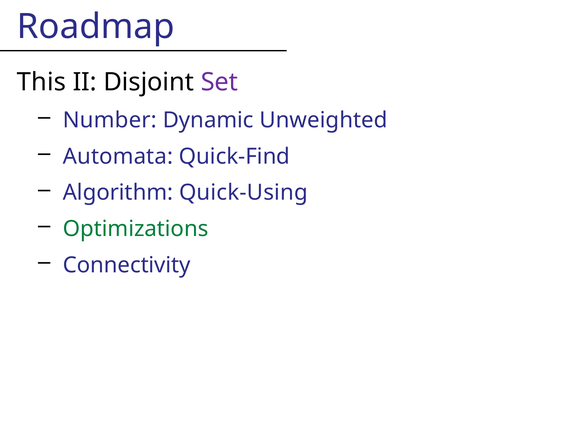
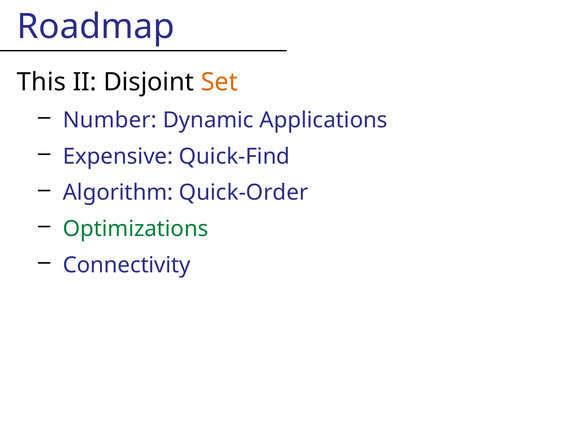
Set colour: purple -> orange (219, 82)
Unweighted: Unweighted -> Applications (324, 120)
Automata: Automata -> Expensive (118, 156)
Quick-Using: Quick-Using -> Quick-Order (244, 193)
